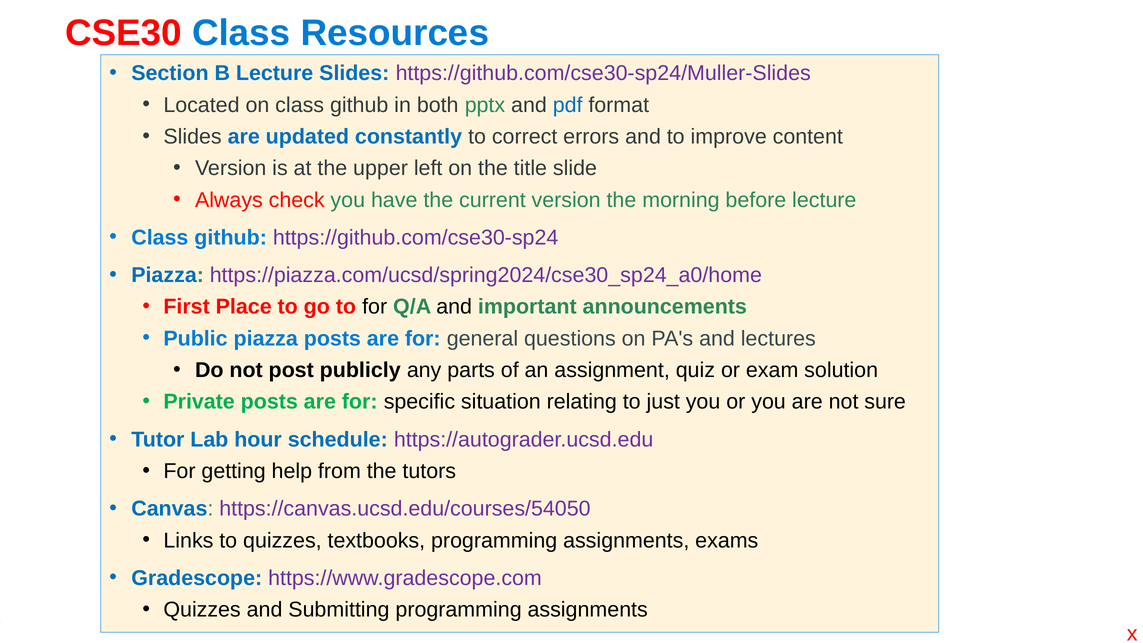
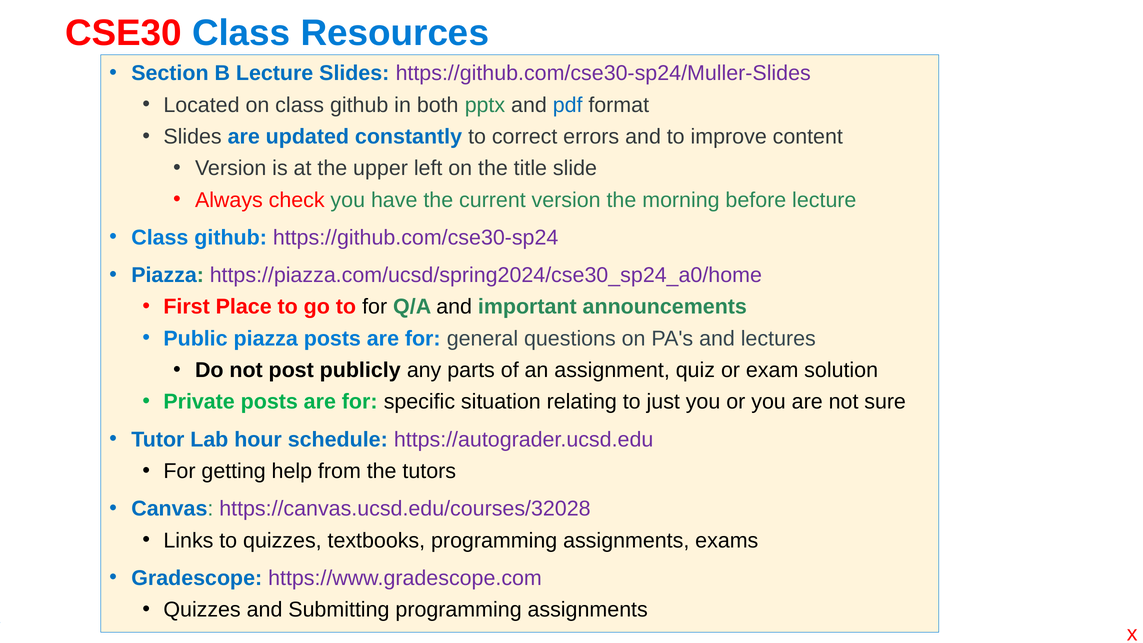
https://canvas.ucsd.edu/courses/54050: https://canvas.ucsd.edu/courses/54050 -> https://canvas.ucsd.edu/courses/32028 (405, 509)
